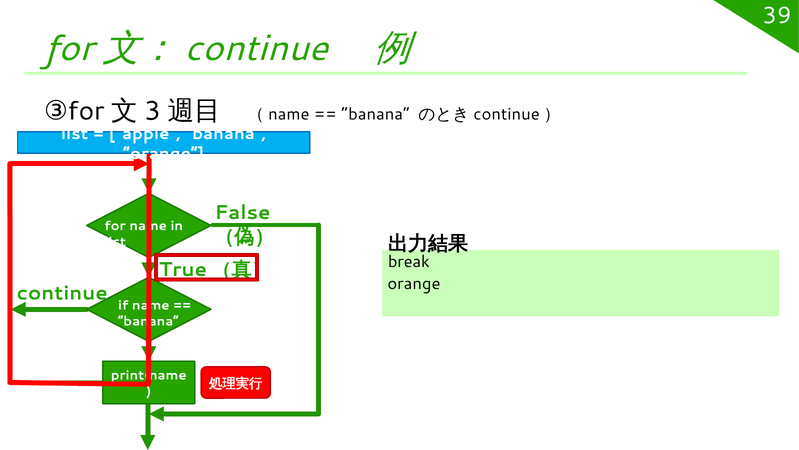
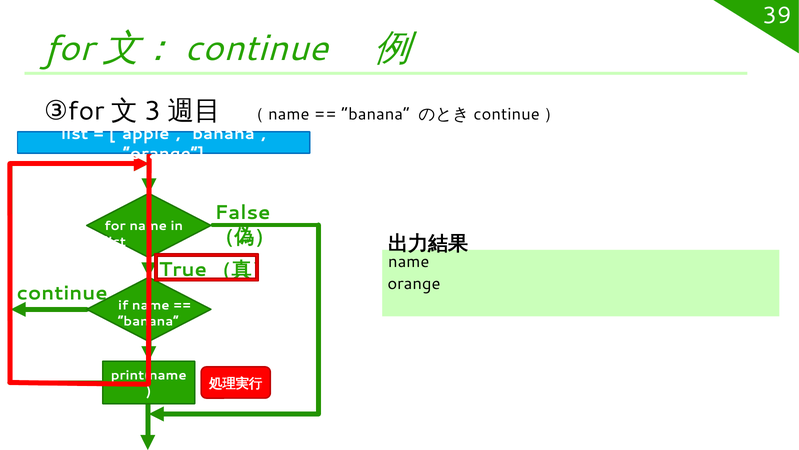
break: break -> name (409, 261)
